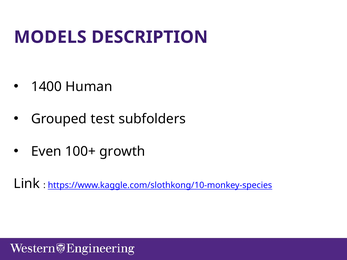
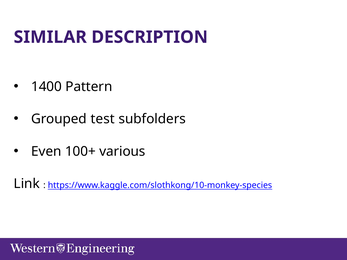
MODELS: MODELS -> SIMILAR (50, 37)
Human: Human -> Pattern (89, 87)
growth: growth -> various (122, 152)
